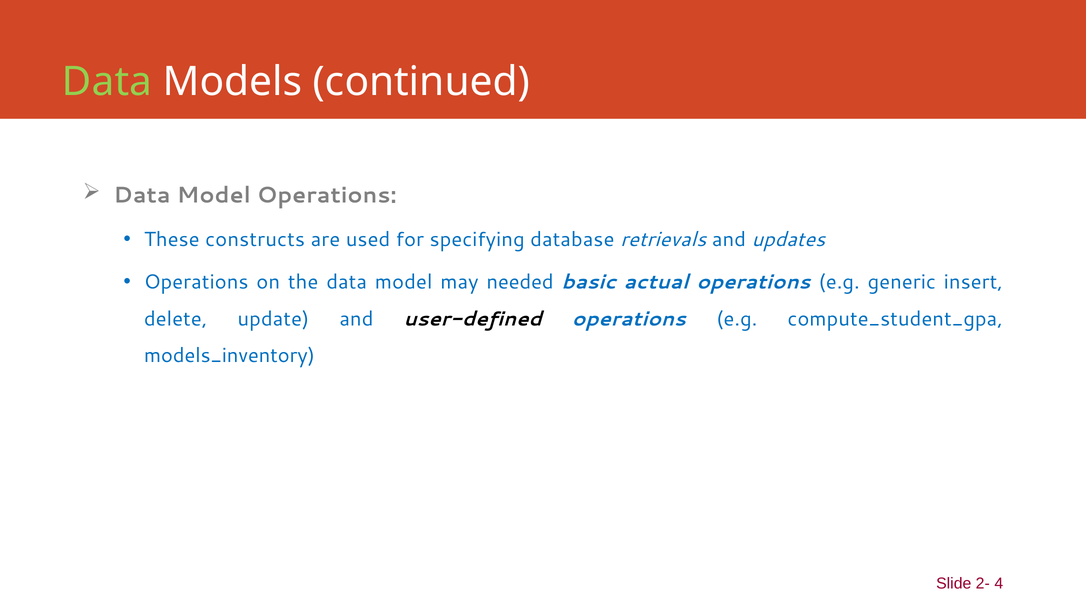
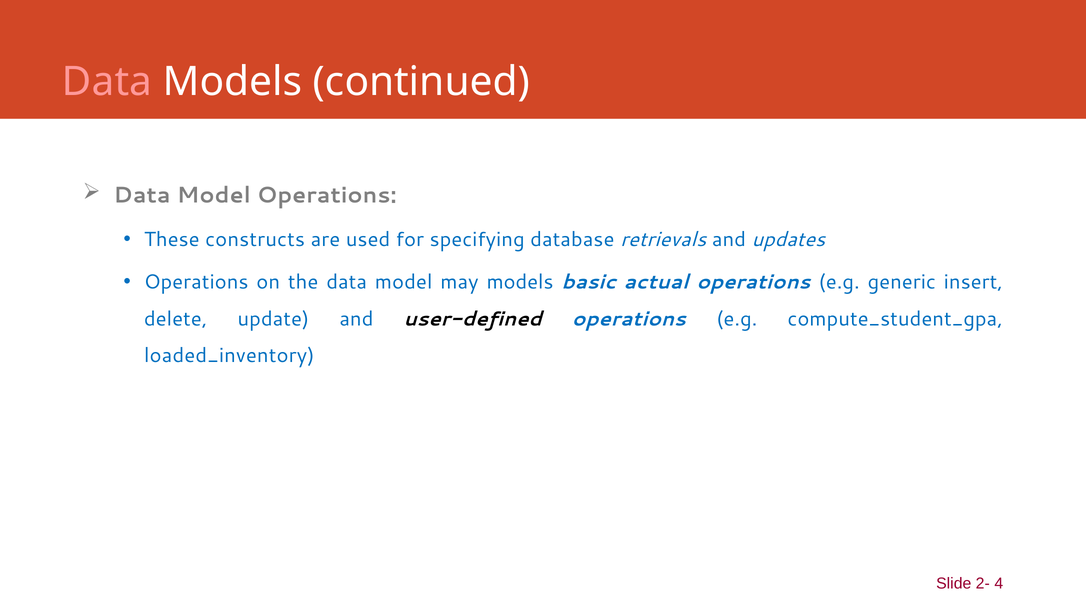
Data colour: light green -> pink (107, 82)
may needed: needed -> models (520, 282)
models_inventory: models_inventory -> loaded_inventory (229, 355)
